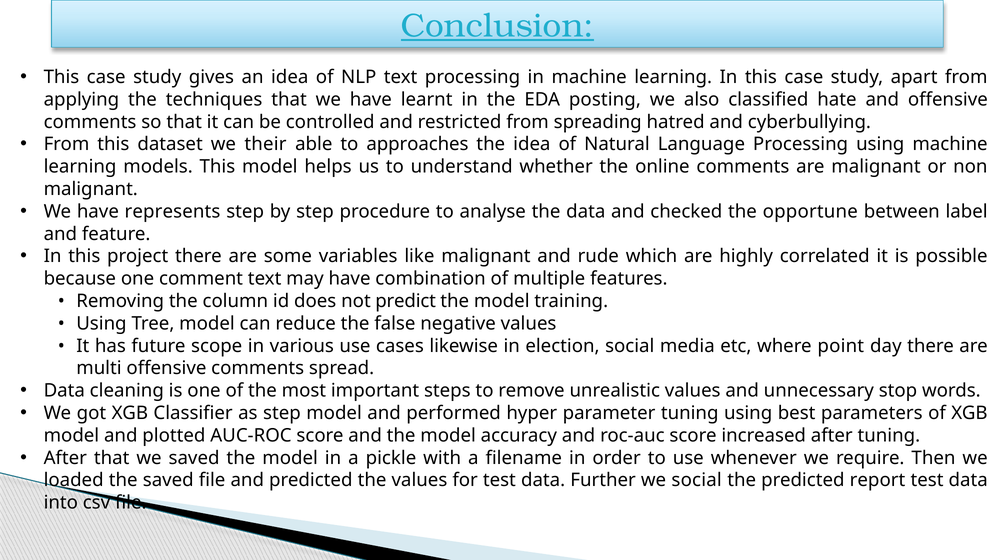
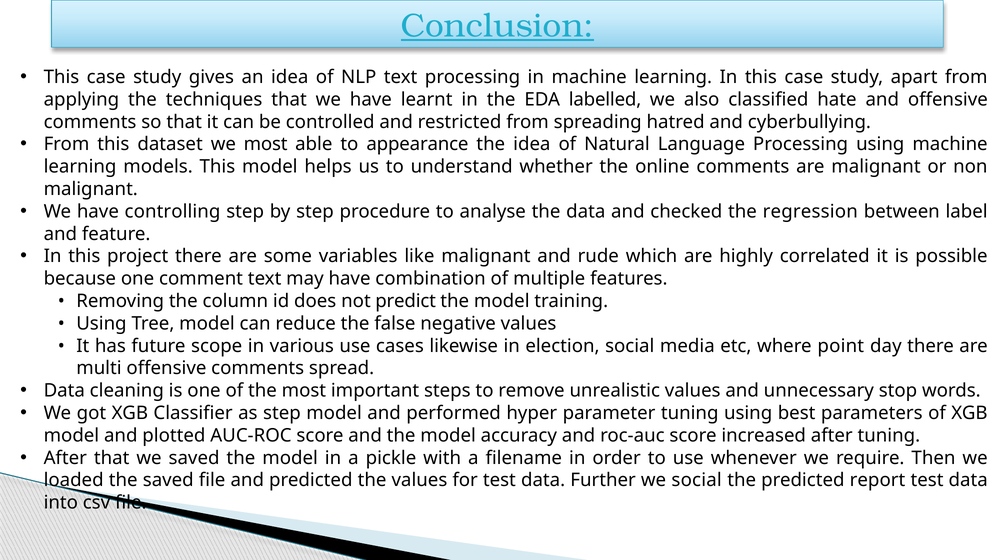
posting: posting -> labelled (605, 100)
we their: their -> most (266, 144)
approaches: approaches -> appearance (417, 144)
represents: represents -> controlling (173, 212)
opportune: opportune -> regression (810, 212)
